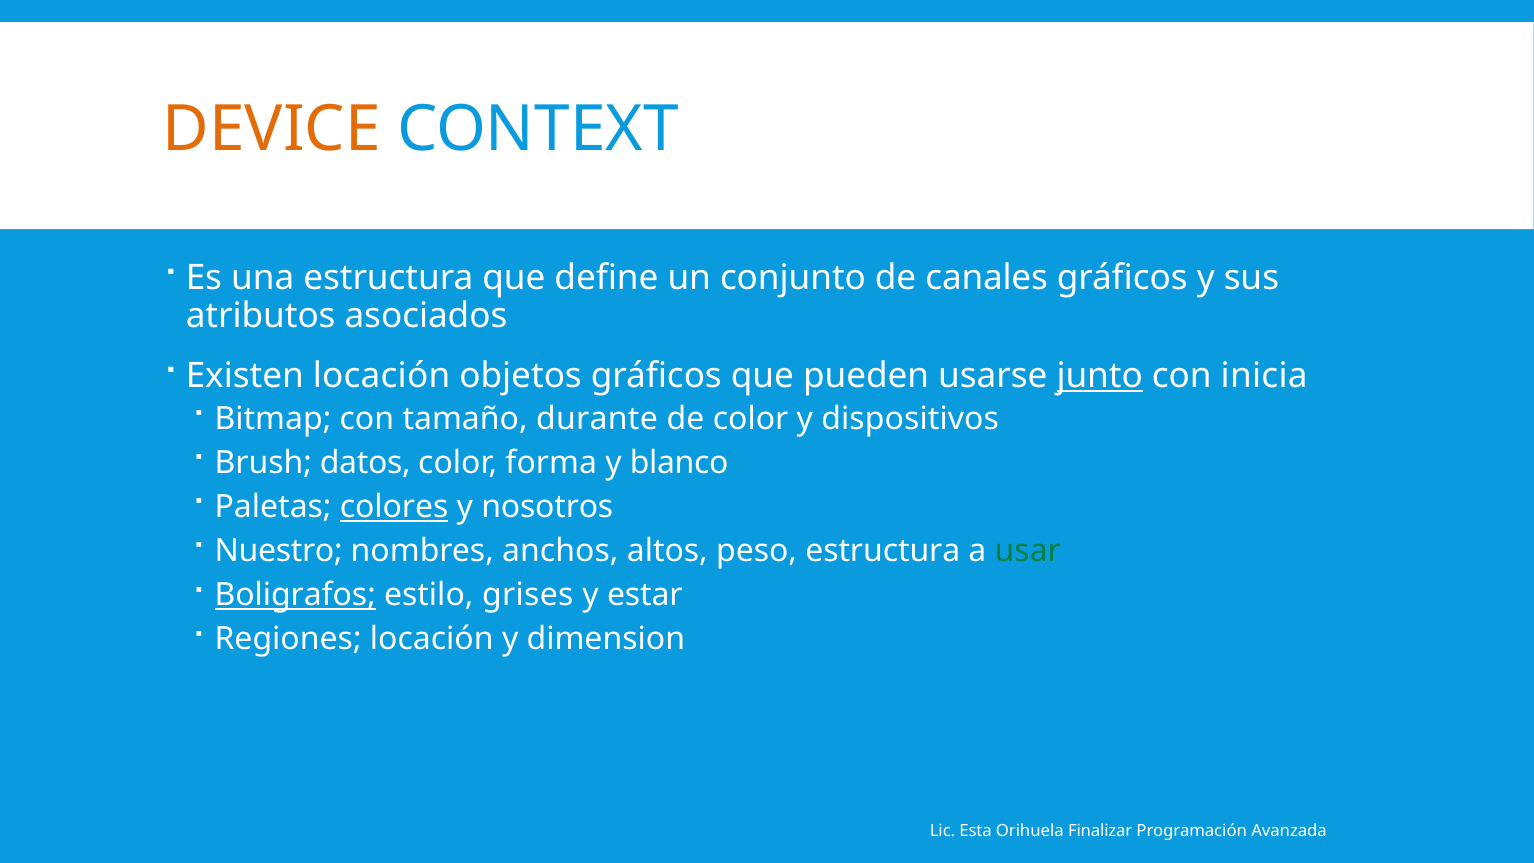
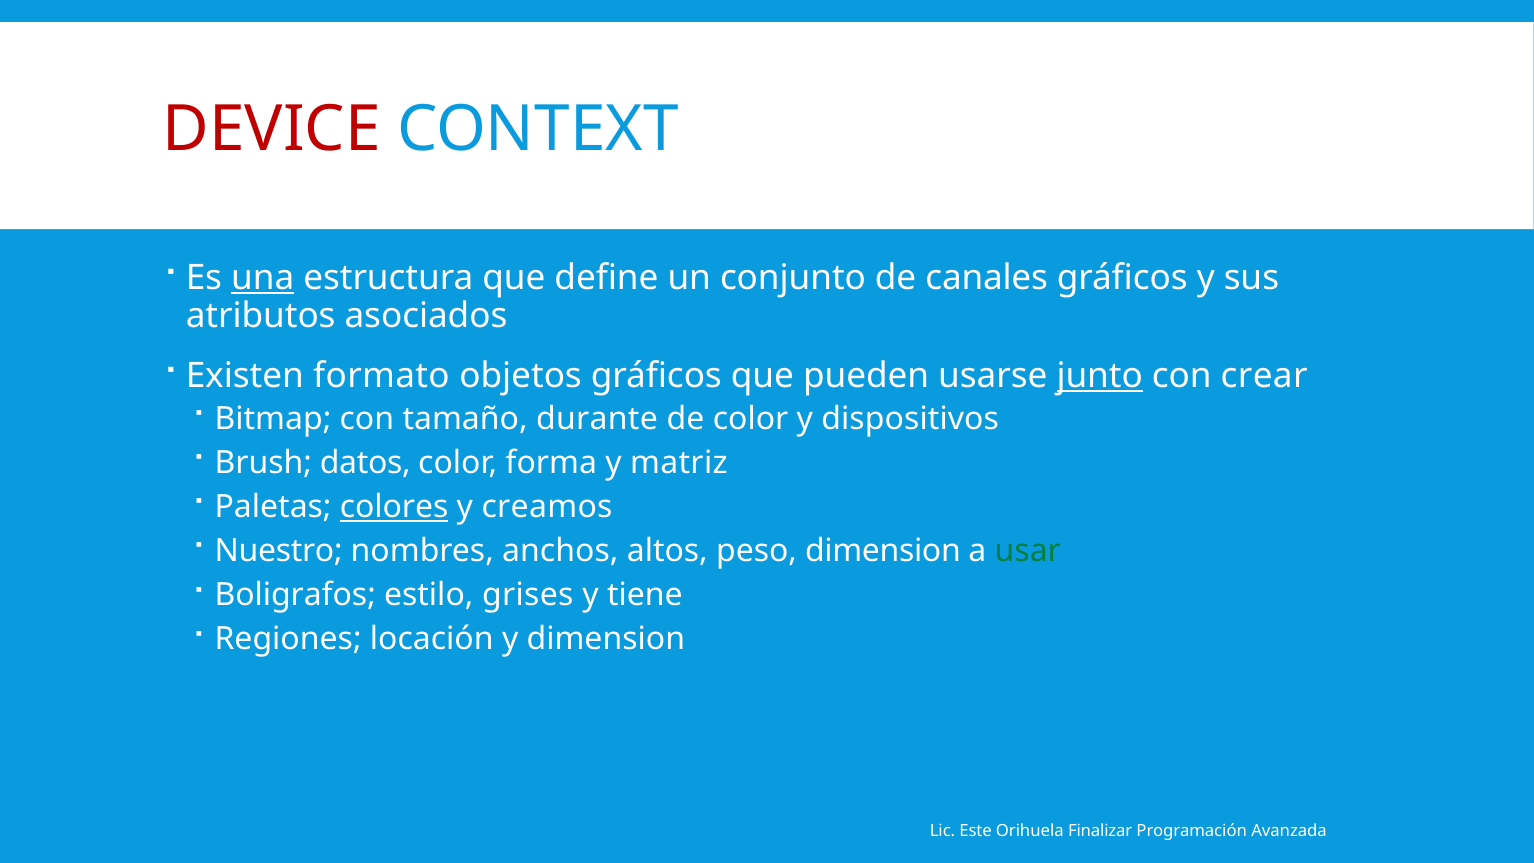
DEVICE colour: orange -> red (272, 129)
una underline: none -> present (263, 278)
Existen locación: locación -> formato (381, 376)
inicia: inicia -> crear (1264, 376)
blanco: blanco -> matriz (679, 463)
nosotros: nosotros -> creamos (547, 507)
peso estructura: estructura -> dimension (883, 551)
Boligrafos underline: present -> none (295, 595)
estar: estar -> tiene (645, 595)
Esta: Esta -> Este (976, 831)
